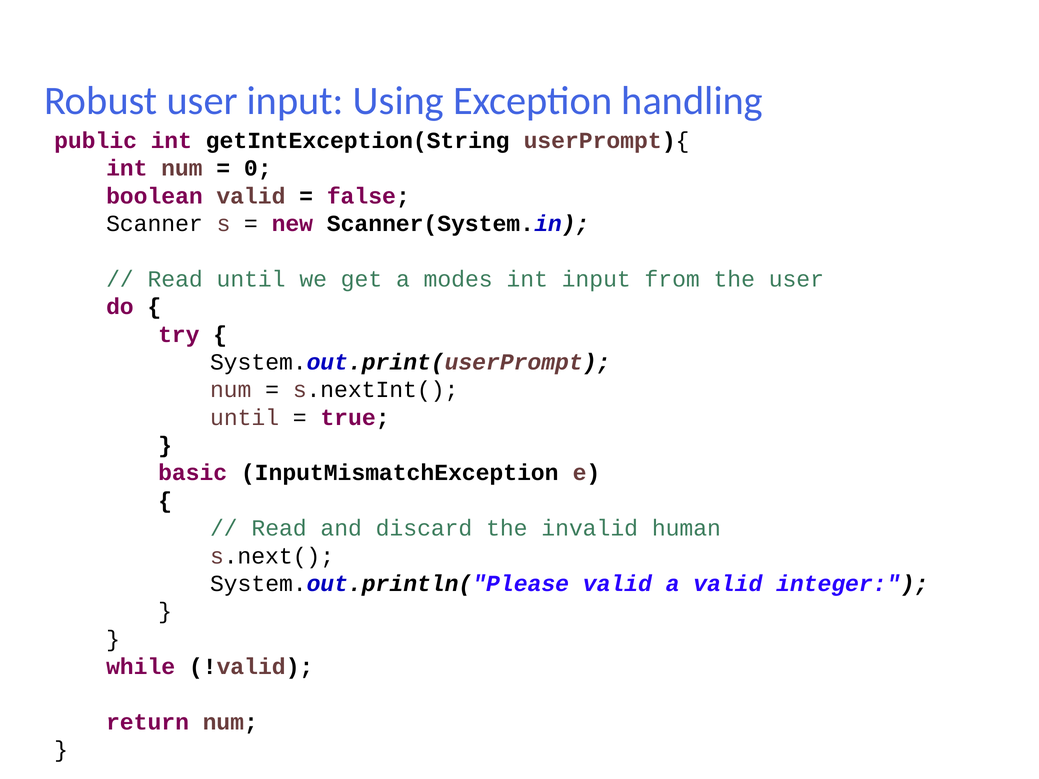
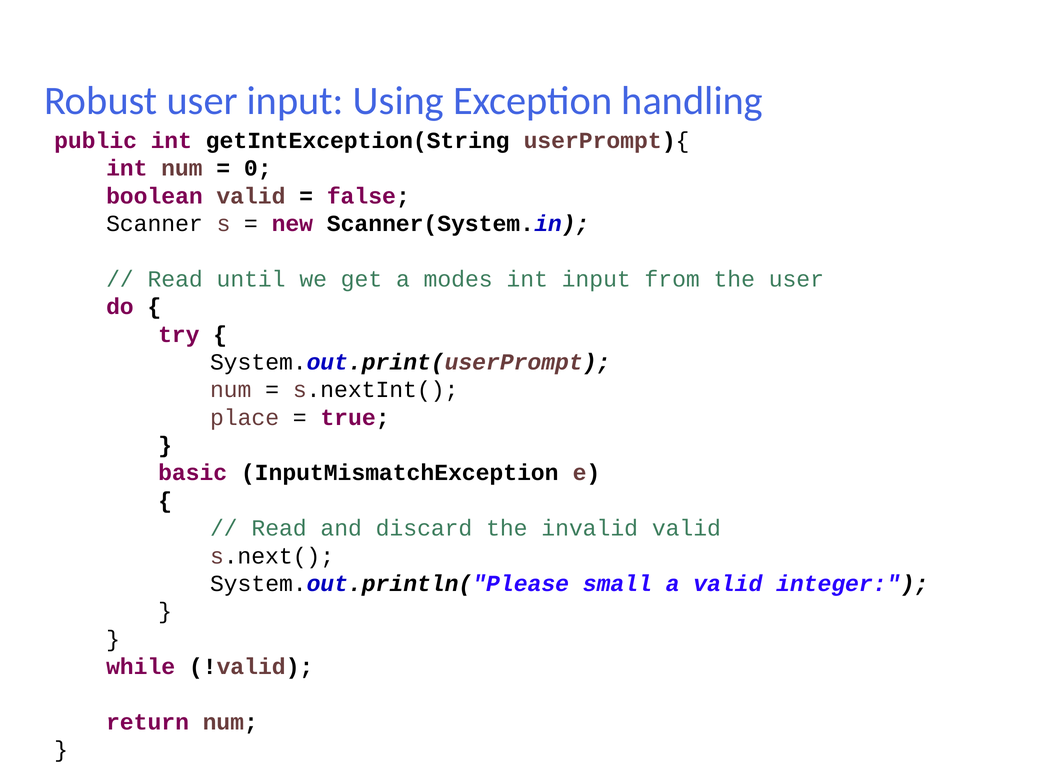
until: until -> place (245, 418)
invalid human: human -> valid (686, 528)
System.out.println("Please valid: valid -> small (617, 584)
